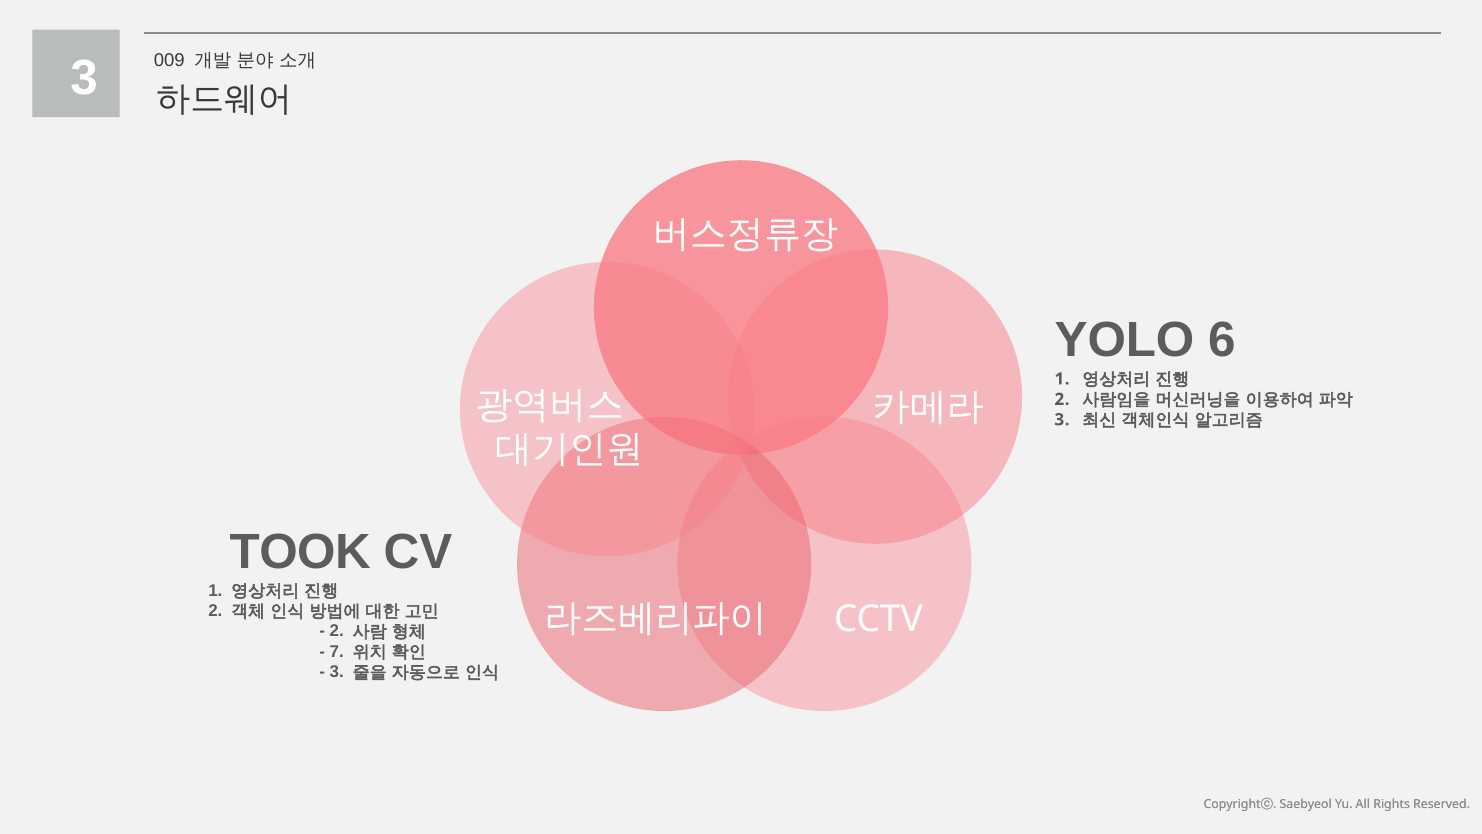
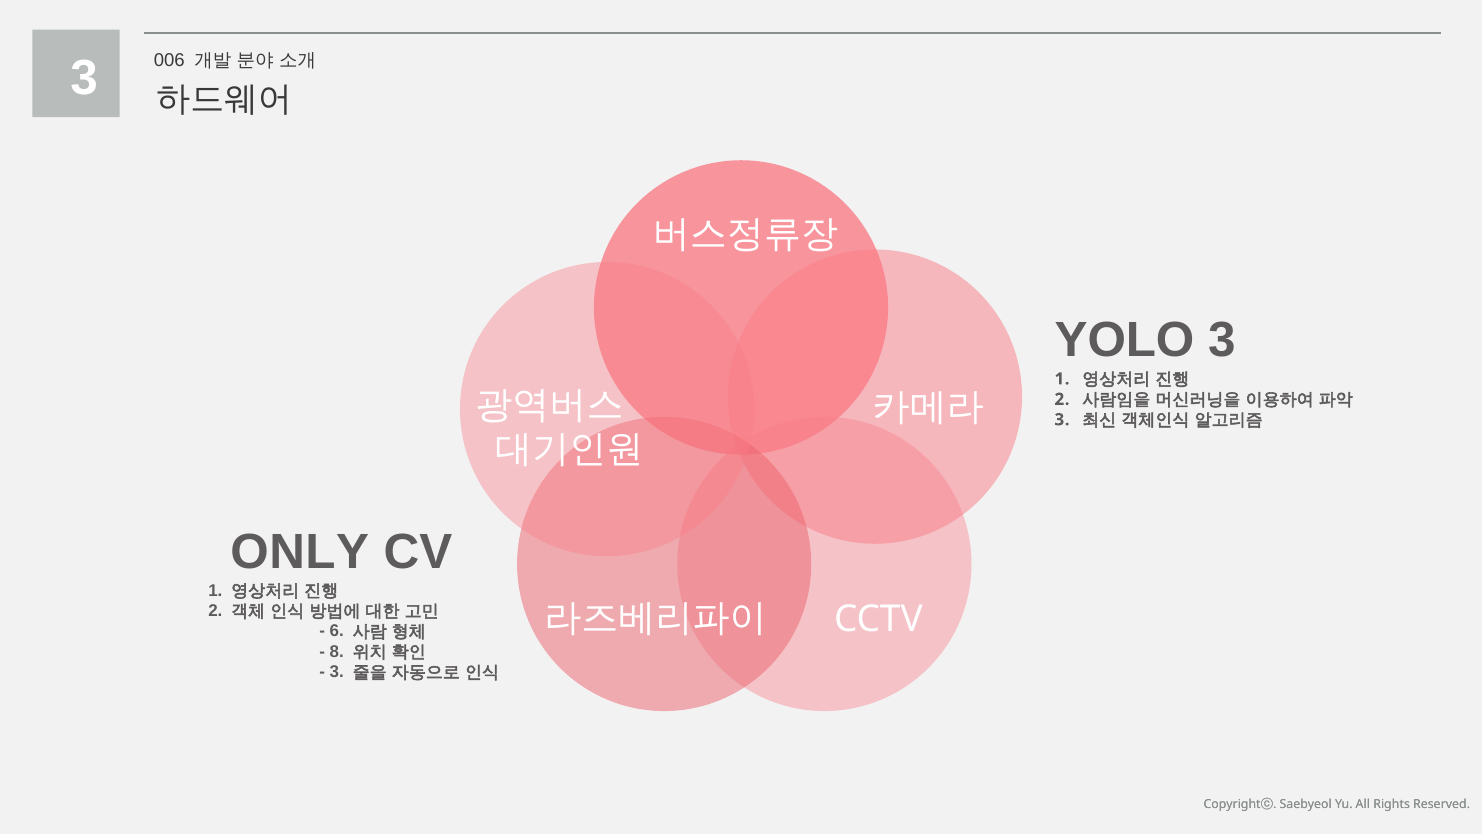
009: 009 -> 006 (169, 61)
YOLO 6: 6 -> 3 (1222, 341)
TOOK: TOOK -> ONLY (300, 552)
2: 2 -> 6 (337, 631)
7: 7 -> 8 (337, 651)
